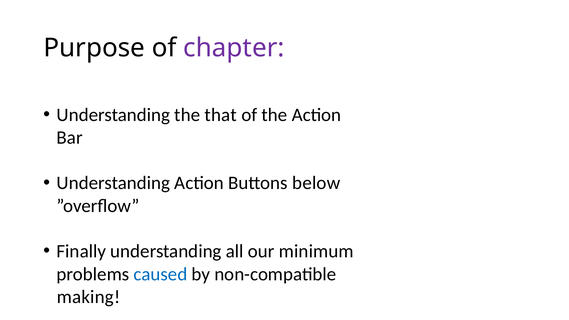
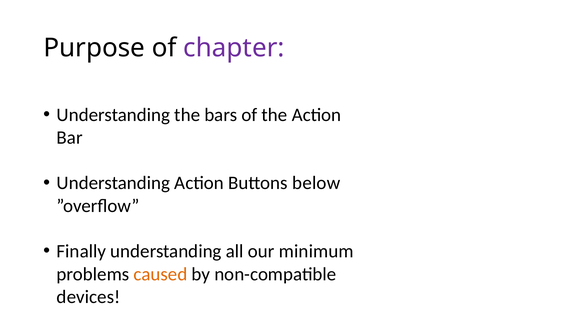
that: that -> bars (221, 115)
caused colour: blue -> orange (160, 274)
making: making -> devices (89, 297)
